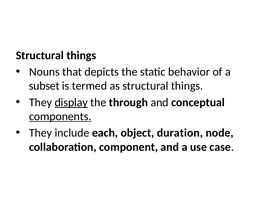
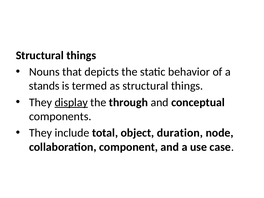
subset: subset -> stands (44, 86)
components underline: present -> none (60, 116)
each: each -> total (105, 133)
